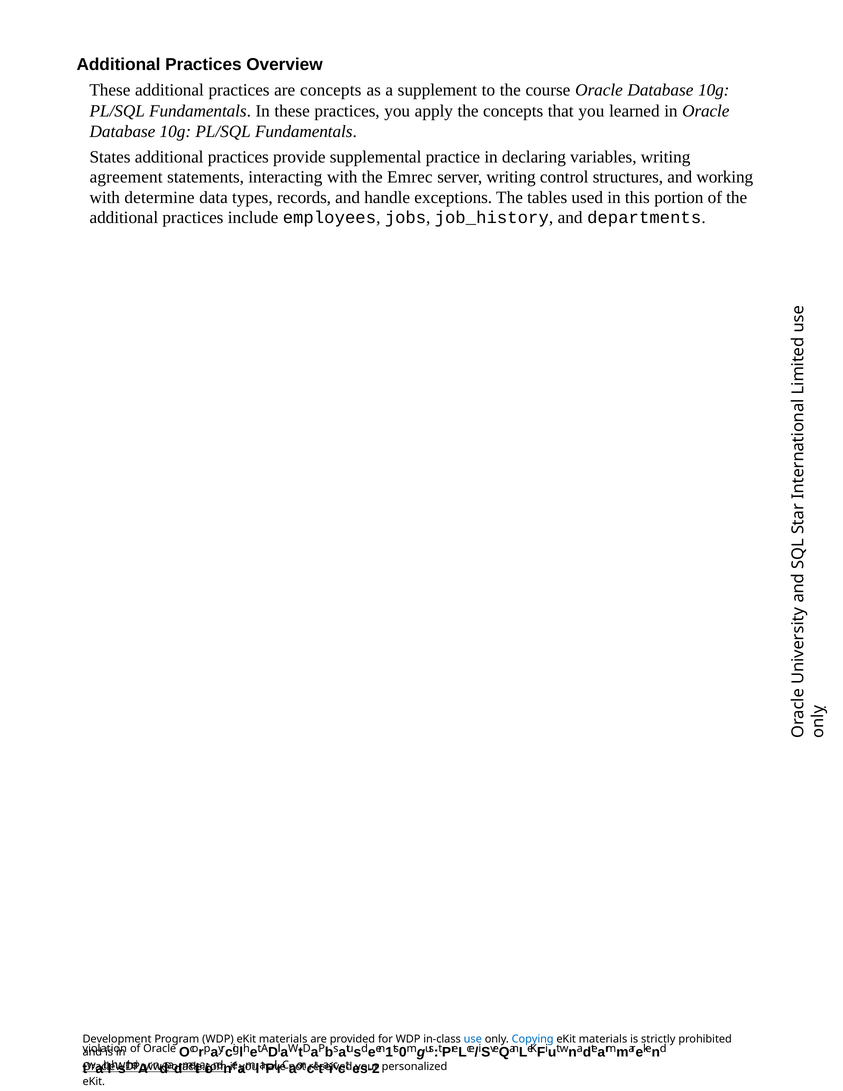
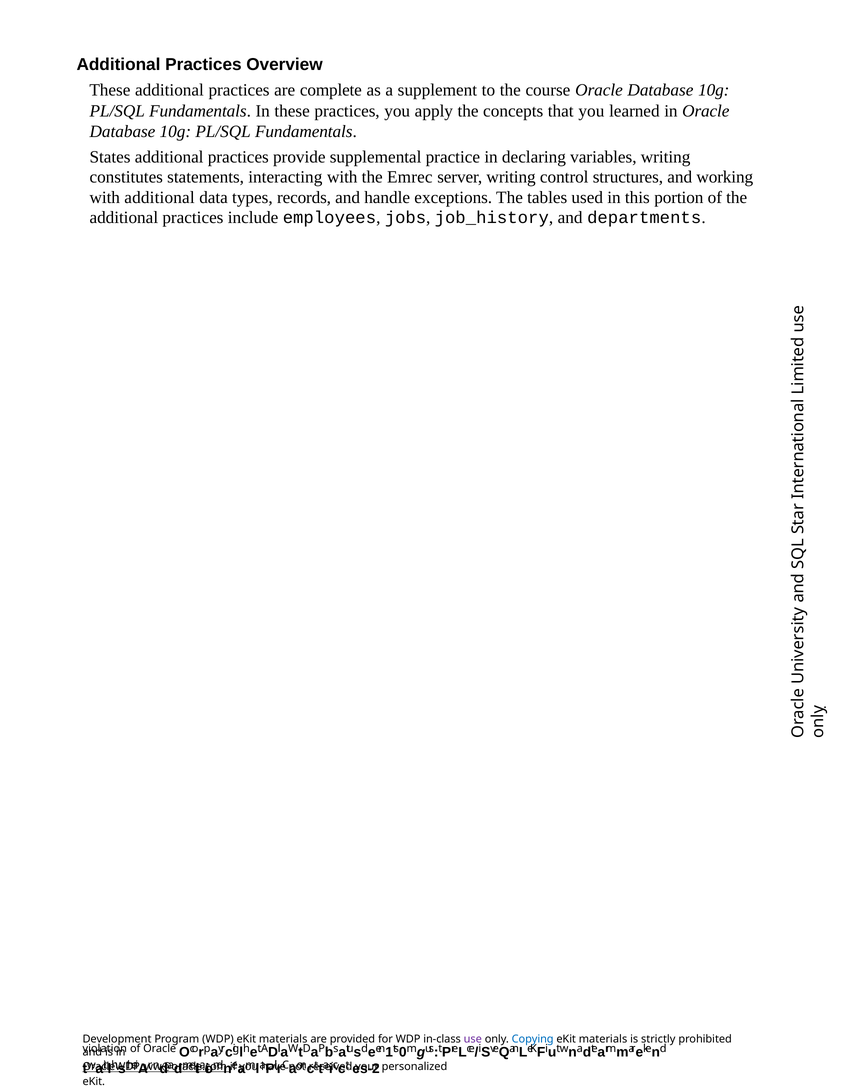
are concepts: concepts -> complete (331, 90)
agreement: agreement -> constitutes (126, 177)
with determine: determine -> additional (160, 197)
use colour: blue -> purple (473, 1039)
